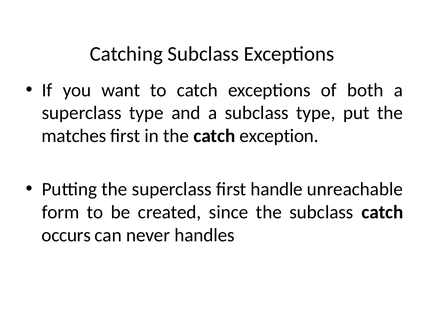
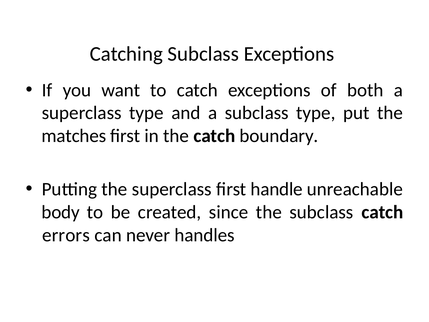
exception: exception -> boundary (279, 136)
form: form -> body (61, 212)
occurs: occurs -> errors (66, 235)
